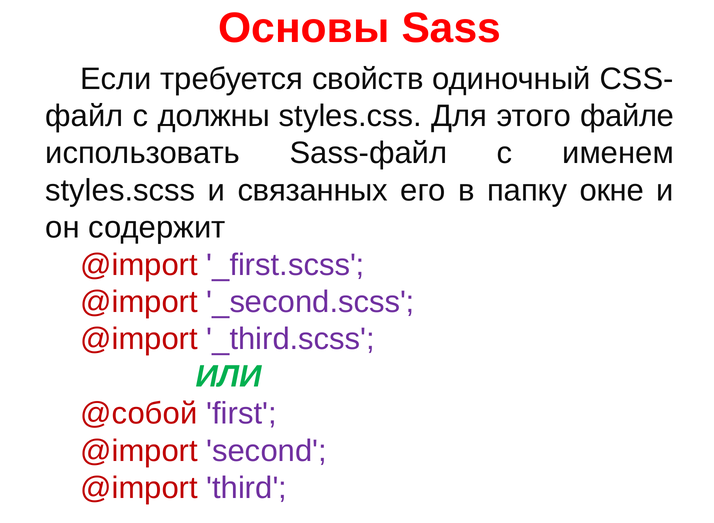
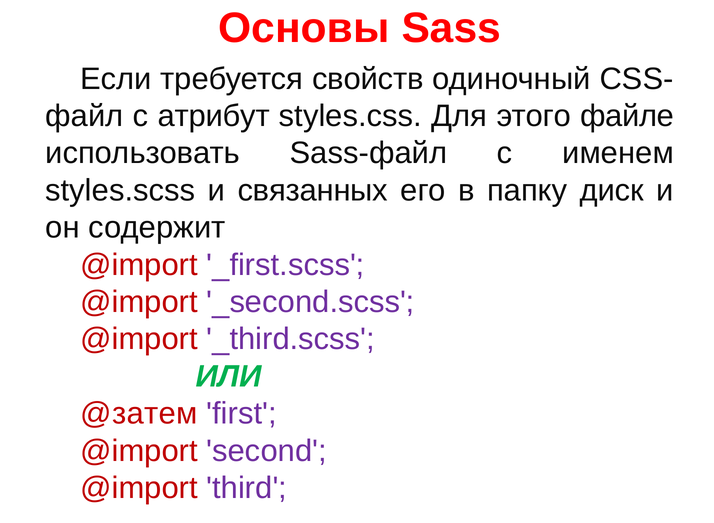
должны: должны -> атрибут (214, 116)
окне: окне -> диск (612, 190)
@собой: @собой -> @затем (139, 414)
